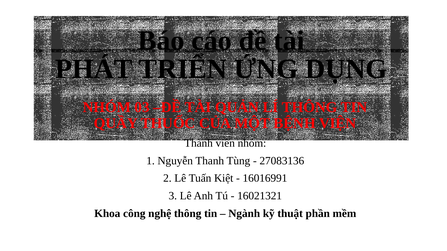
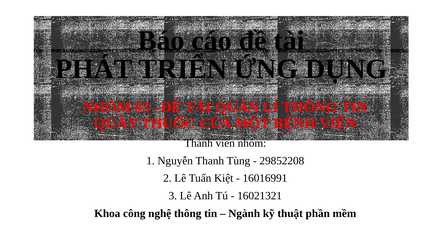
27083136: 27083136 -> 29852208 (282, 161)
